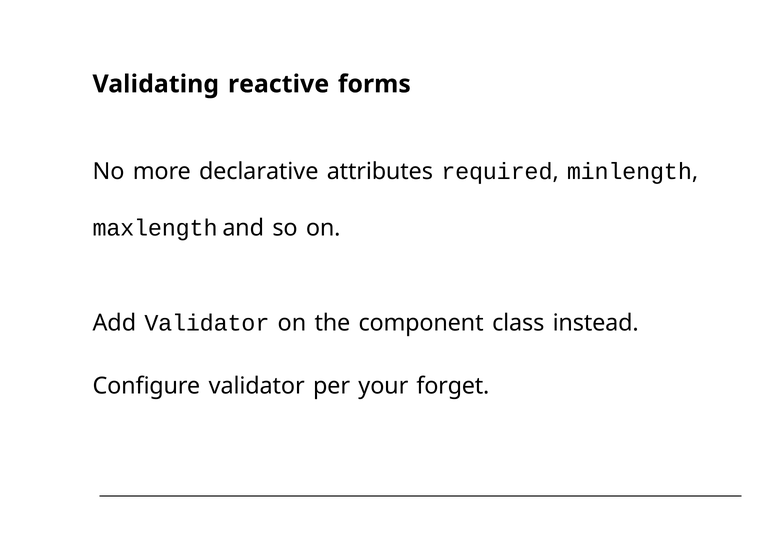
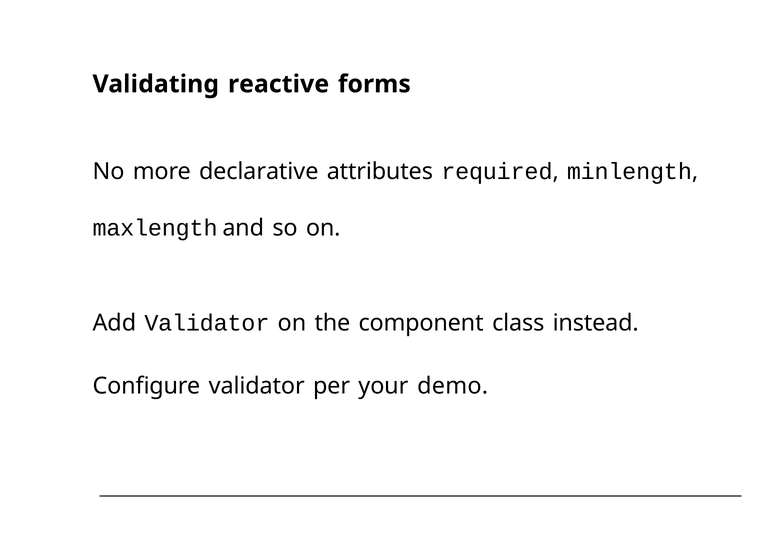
forget: forget -> demo (453, 386)
